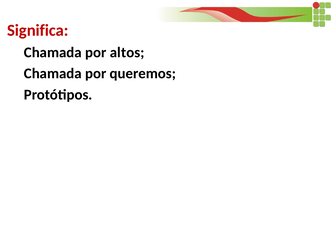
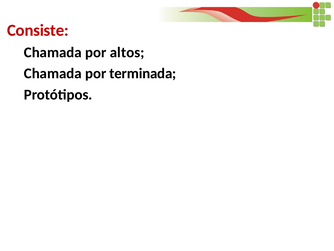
Significa: Significa -> Consiste (38, 30)
queremos: queremos -> terminada (143, 73)
